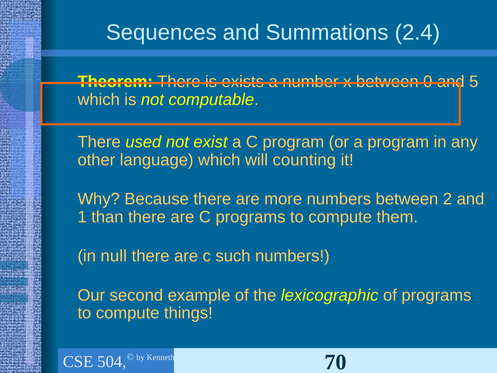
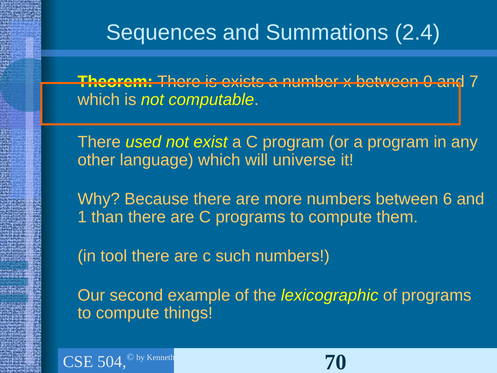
5: 5 -> 7 (474, 82)
counting: counting -> universe (304, 160)
2: 2 -> 6 (447, 199)
null: null -> tool (114, 256)
